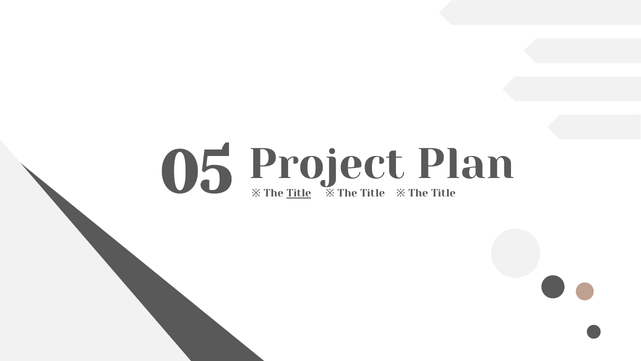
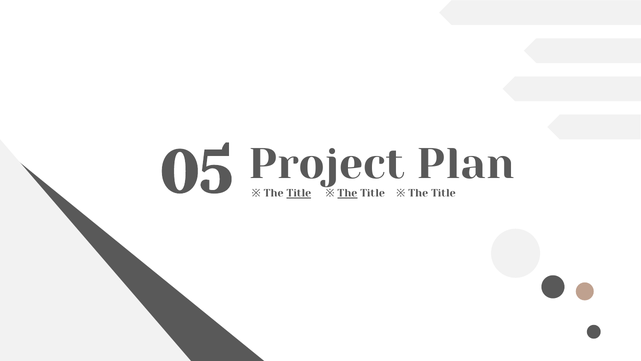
The underline: none -> present (347, 193)
